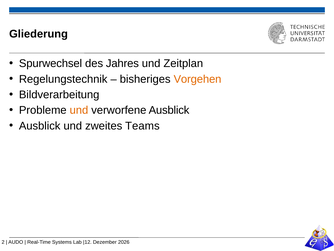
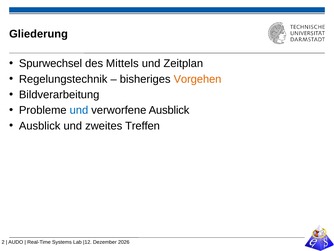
Jahres: Jahres -> Mittels (122, 63)
und colour: orange -> blue (79, 110)
Teams: Teams -> Treffen (143, 126)
